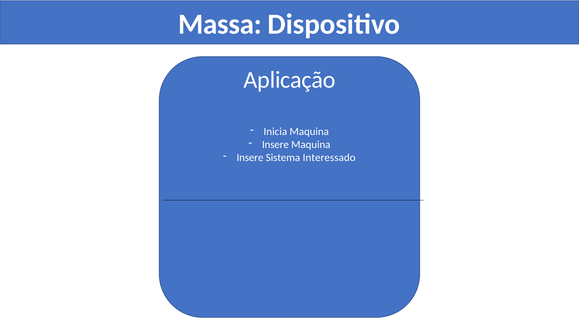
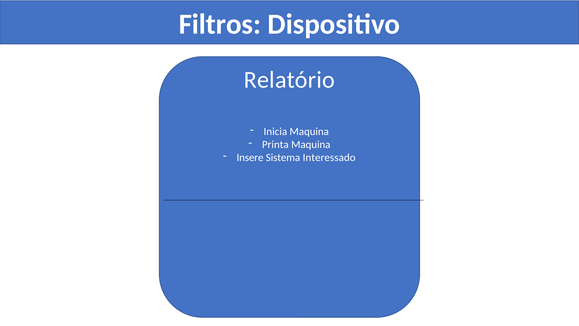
Massa: Massa -> Filtros (220, 24)
Aplicação: Aplicação -> Relatório (289, 80)
Insere: Insere -> Printa (275, 144)
